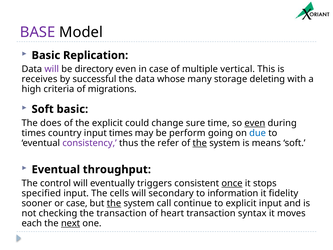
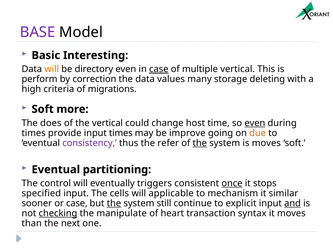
Replication: Replication -> Interesting (96, 55)
will colour: purple -> orange (52, 69)
case underline: none -> present (159, 69)
receives: receives -> perform (40, 79)
successful: successful -> correction (94, 79)
whose: whose -> values (171, 79)
Soft basic: basic -> more (72, 109)
the explicit: explicit -> vertical (107, 123)
sure: sure -> host (195, 123)
country: country -> provide (65, 133)
perform: perform -> improve (187, 133)
due colour: blue -> orange (258, 133)
is means: means -> moves (266, 143)
throughput: throughput -> partitioning (117, 169)
secondary: secondary -> applicable (171, 193)
information: information -> mechanism (233, 193)
fidelity: fidelity -> similar (284, 193)
call: call -> still (164, 203)
and underline: none -> present (292, 203)
checking underline: none -> present (58, 213)
the transaction: transaction -> manipulate (122, 213)
each: each -> than (32, 223)
next underline: present -> none (71, 223)
